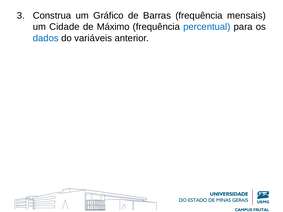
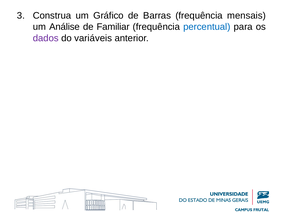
Cidade: Cidade -> Análise (65, 27)
Máximo: Máximo -> Familiar (113, 27)
dados colour: blue -> purple (46, 38)
